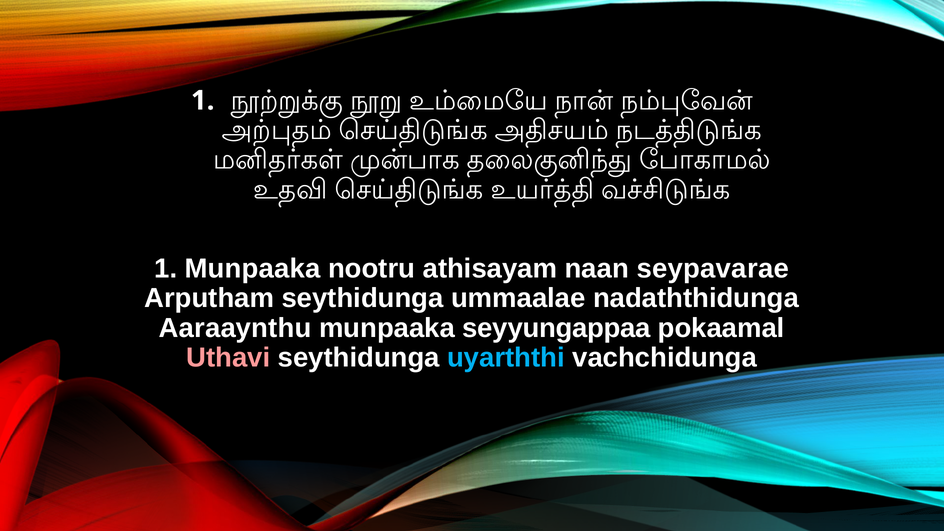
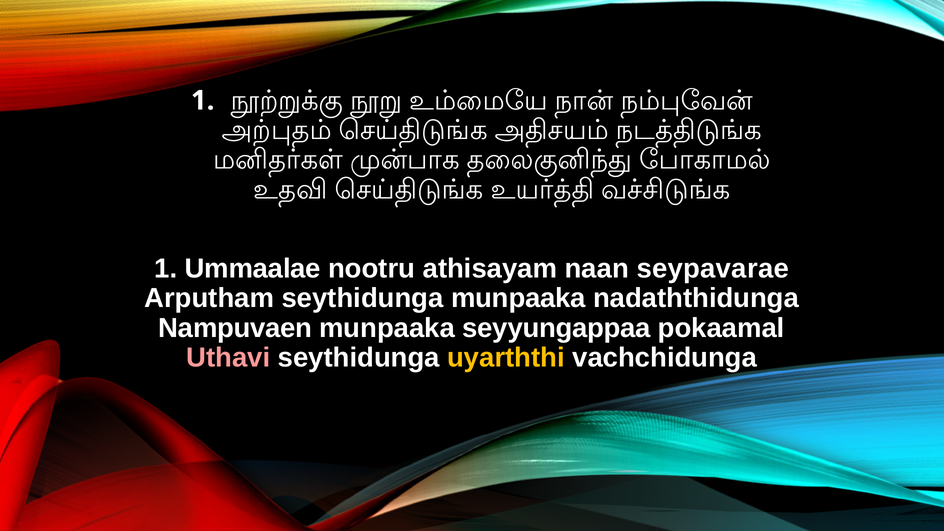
1 Munpaaka: Munpaaka -> Ummaalae (253, 269)
seythidunga ummaalae: ummaalae -> munpaaka (518, 298)
Aaraaynthu: Aaraaynthu -> Nampuvaen (235, 328)
uyarththi colour: light blue -> yellow (506, 358)
